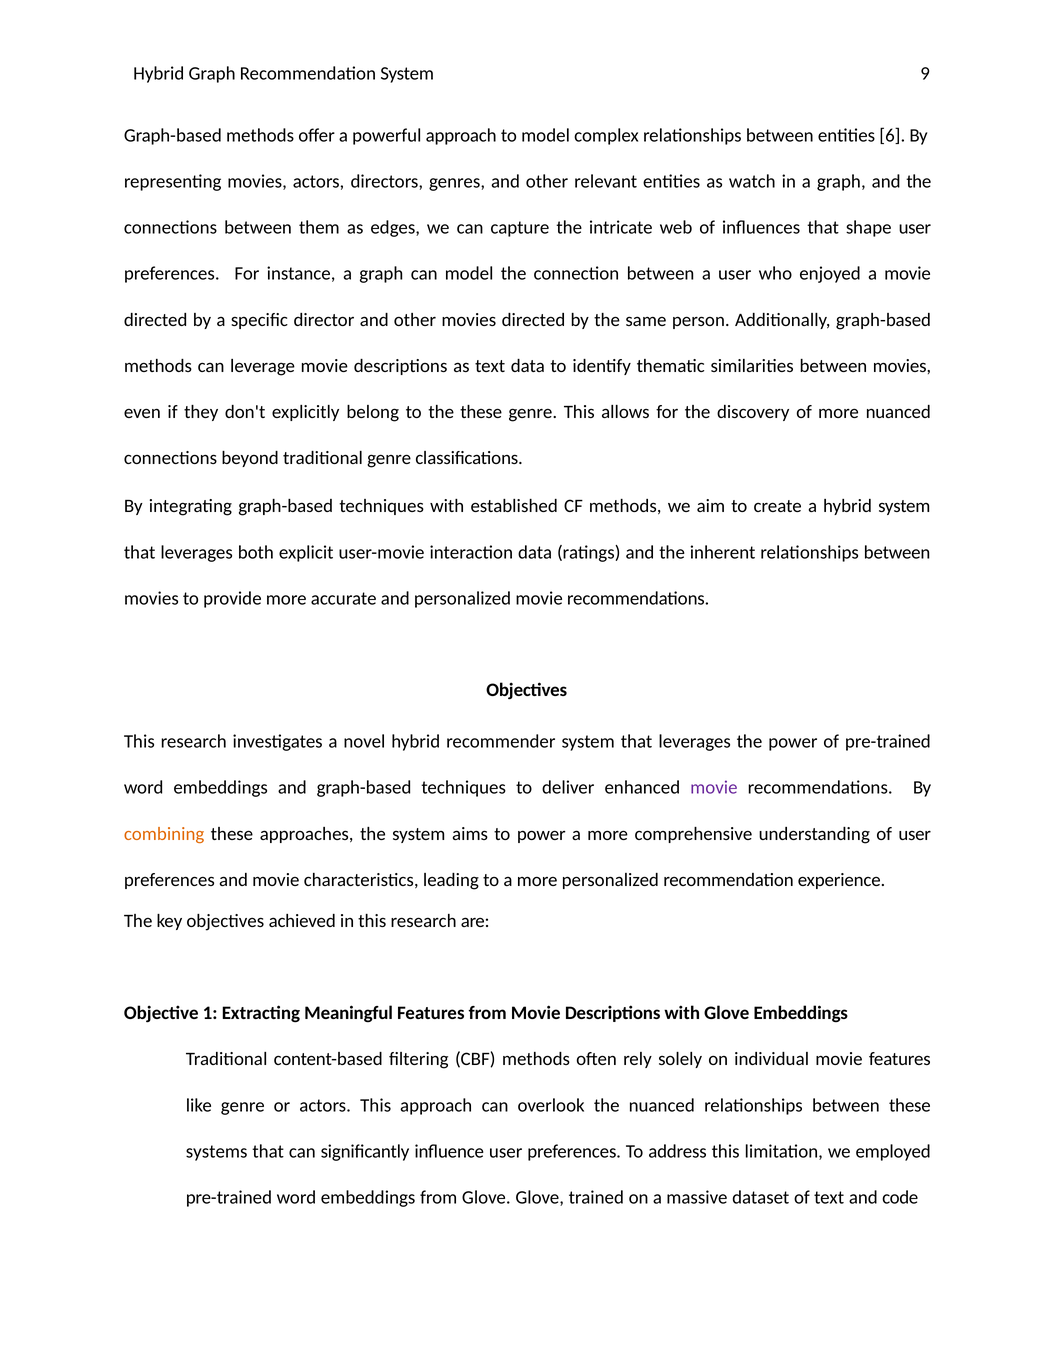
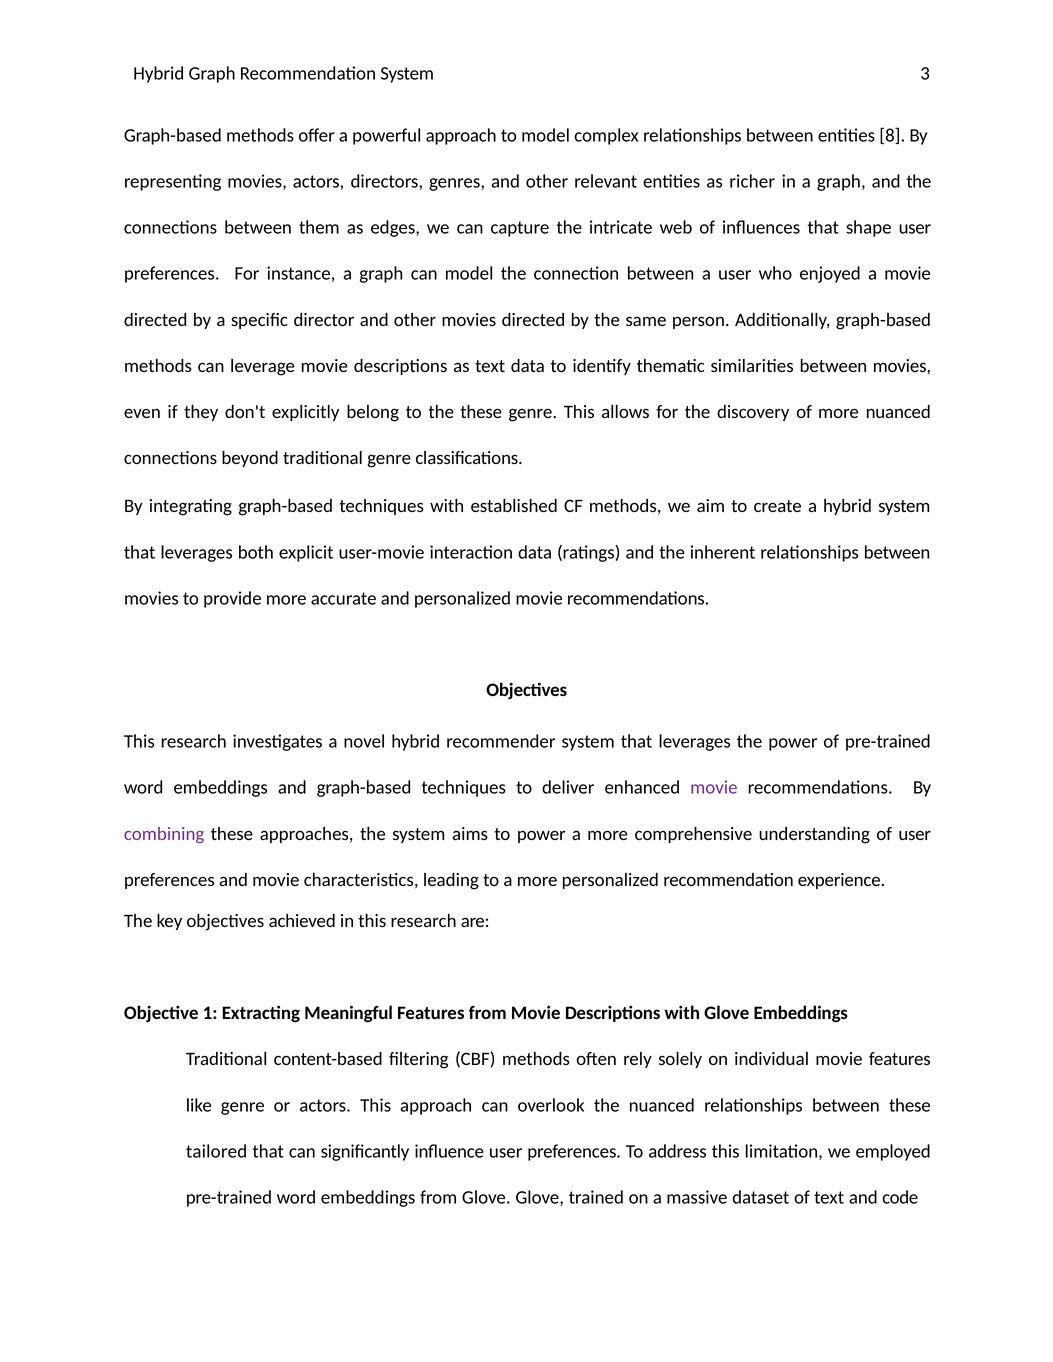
9: 9 -> 3 (925, 74)
6: 6 -> 8 (892, 135)
watch: watch -> richer (752, 182)
combining colour: orange -> purple (164, 834)
systems: systems -> tailored (217, 1152)
